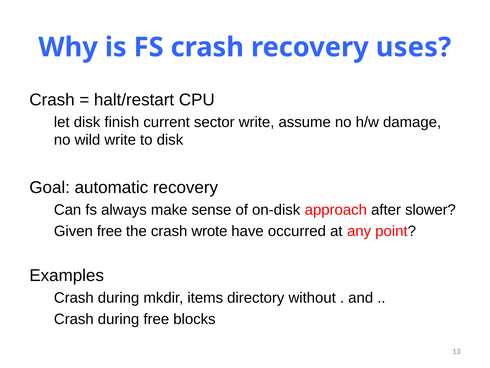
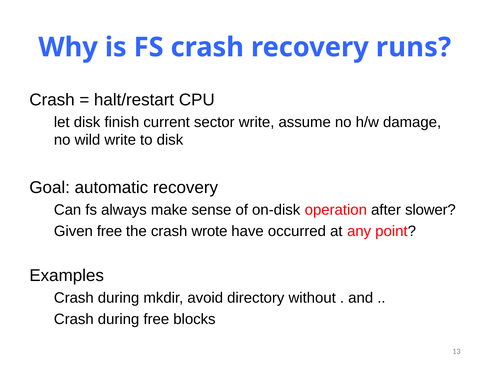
uses: uses -> runs (413, 47)
approach: approach -> operation (336, 210)
items: items -> avoid (205, 297)
